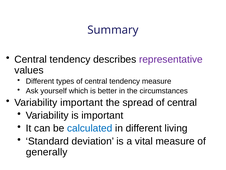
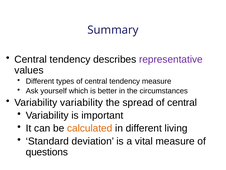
Variability important: important -> variability (82, 102)
calculated colour: blue -> orange (90, 128)
generally: generally -> questions (47, 152)
